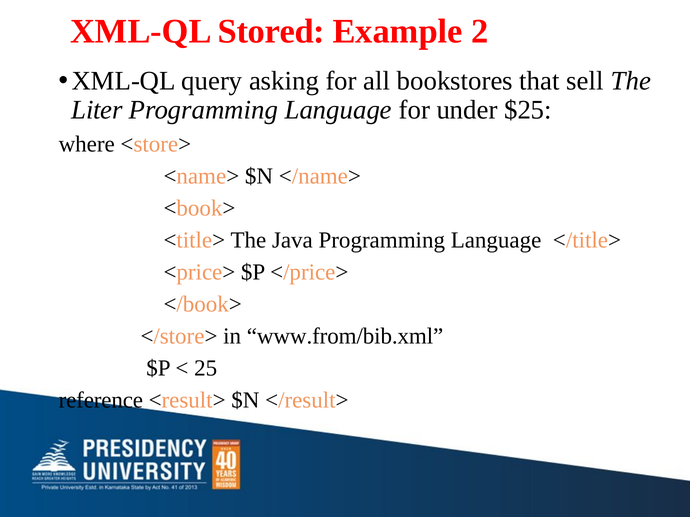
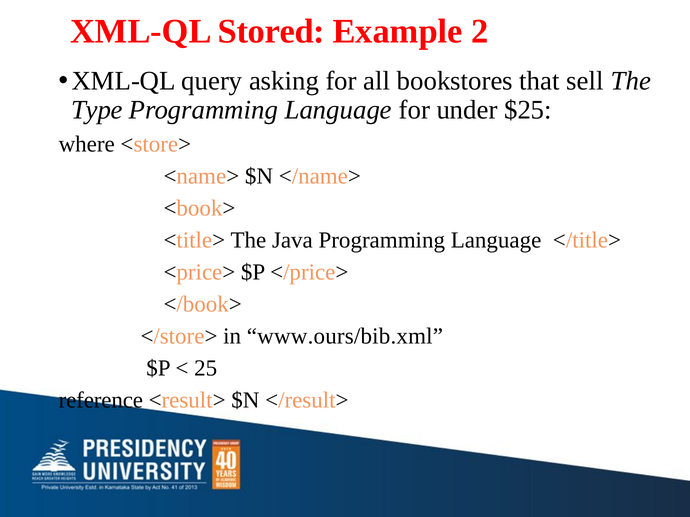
Liter: Liter -> Type (97, 110)
www.from/bib.xml: www.from/bib.xml -> www.ours/bib.xml (345, 336)
